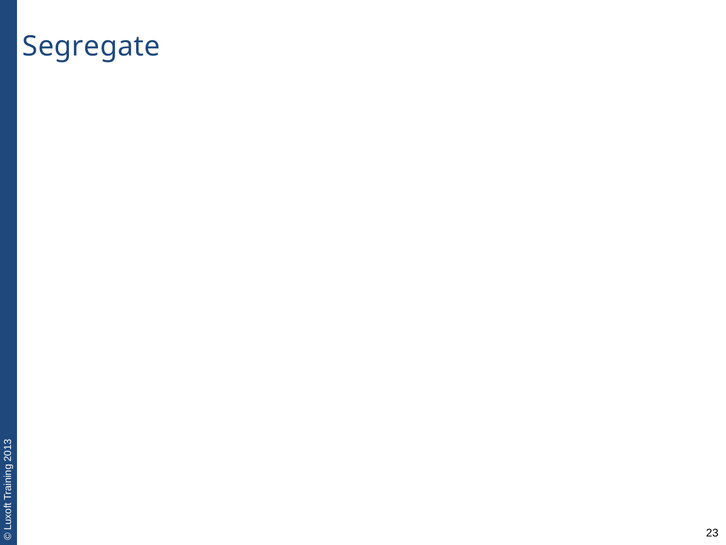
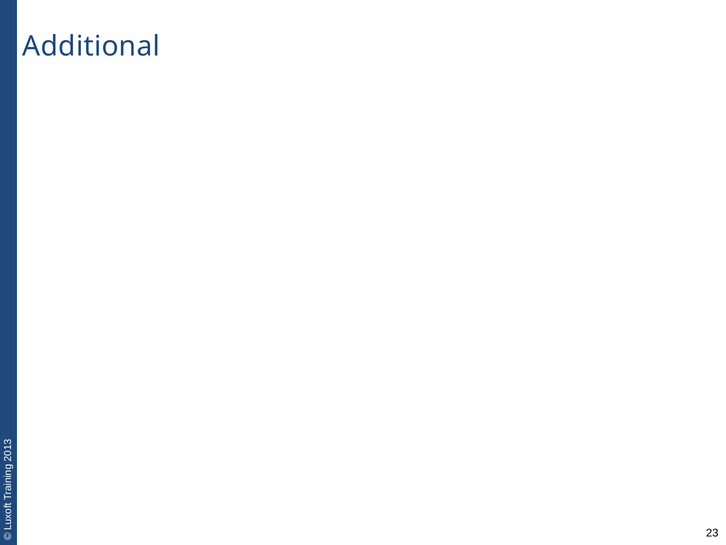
Segregate: Segregate -> Additional (91, 46)
